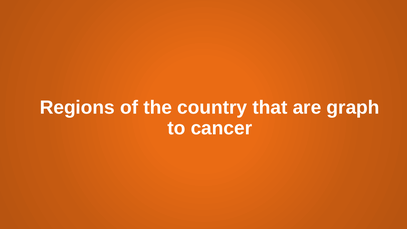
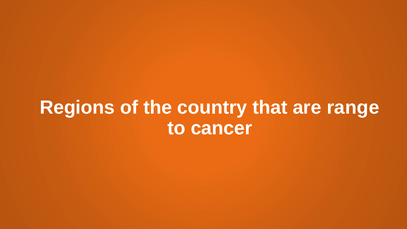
graph: graph -> range (353, 108)
